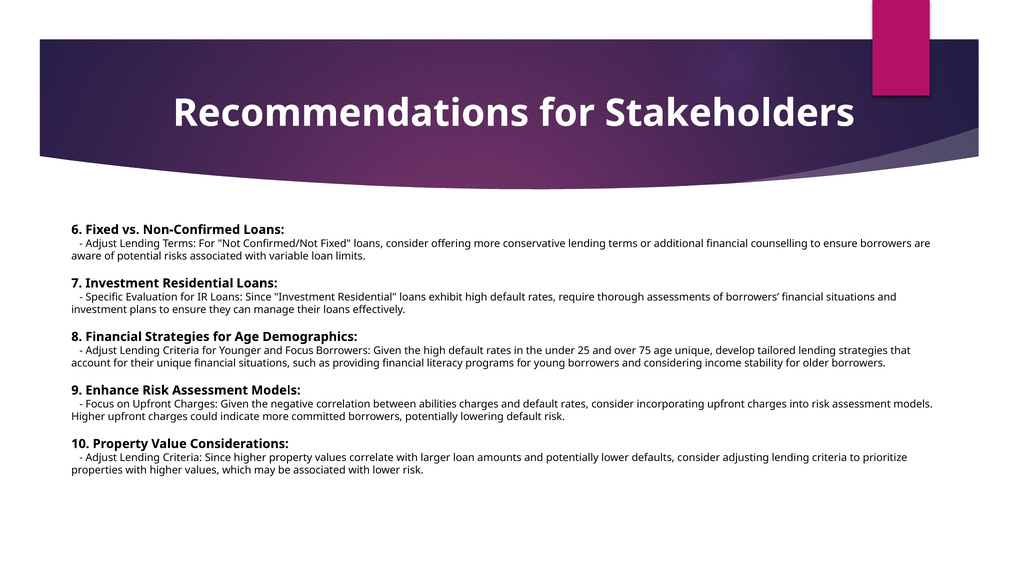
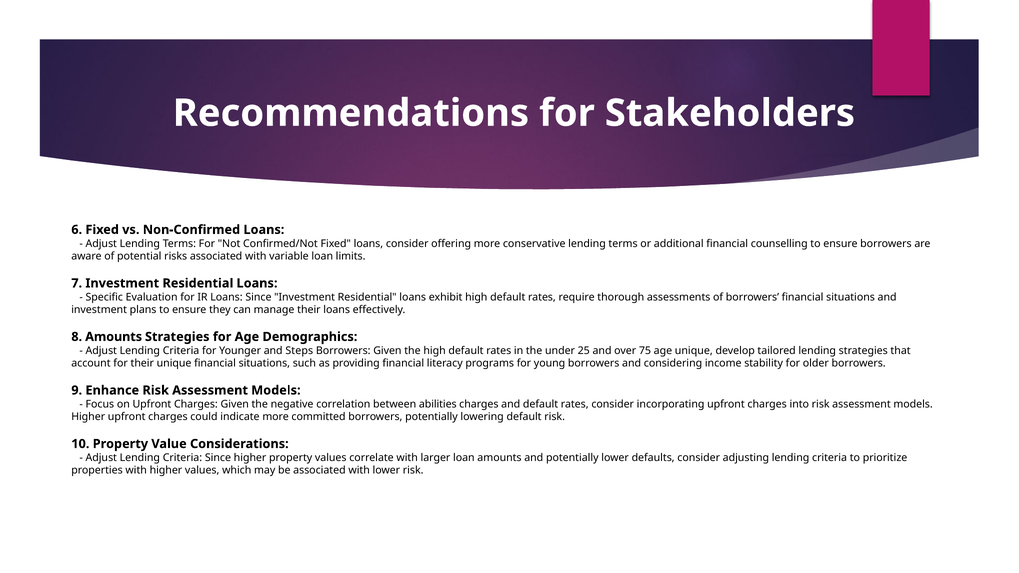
8 Financial: Financial -> Amounts (114, 337)
and Focus: Focus -> Steps (299, 351)
